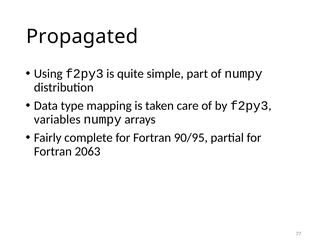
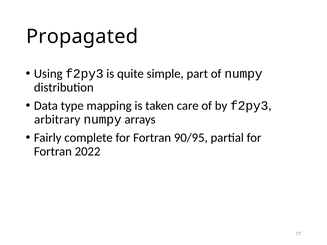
variables: variables -> arbitrary (57, 119)
2063: 2063 -> 2022 (88, 151)
